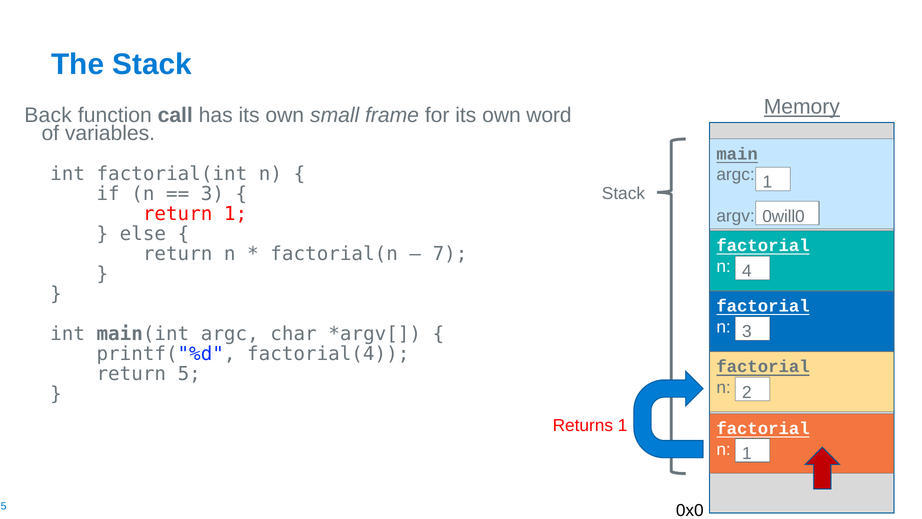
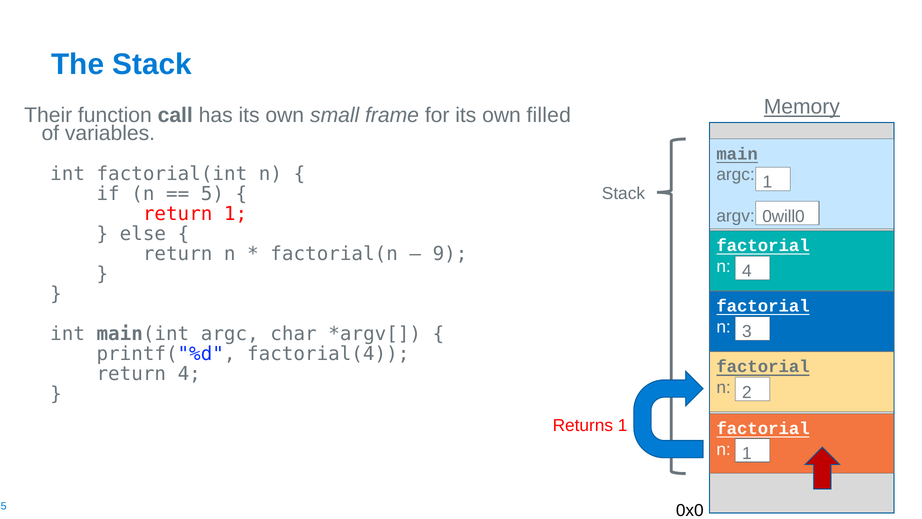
Back: Back -> Their (48, 115)
word: word -> filled (549, 115)
3: 3 -> 5 (212, 194)
7: 7 -> 9 (450, 254)
return 5: 5 -> 4 (189, 374)
